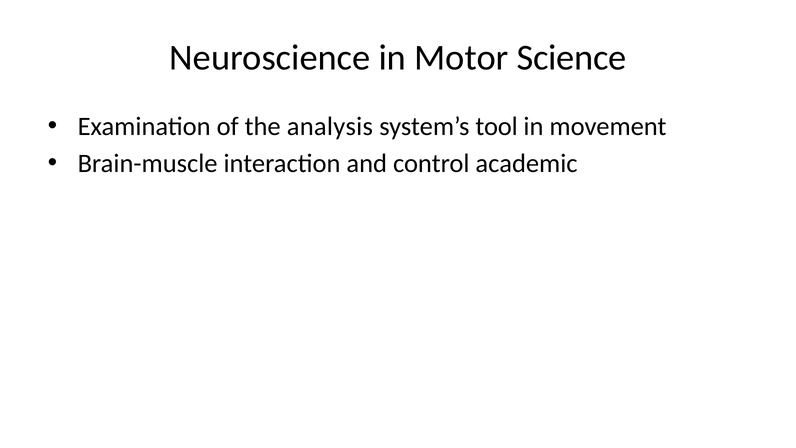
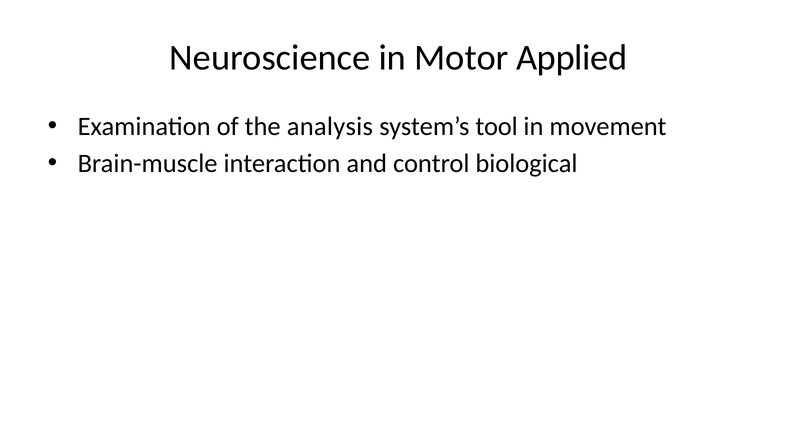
Science: Science -> Applied (572, 58)
academic: academic -> biological (527, 163)
